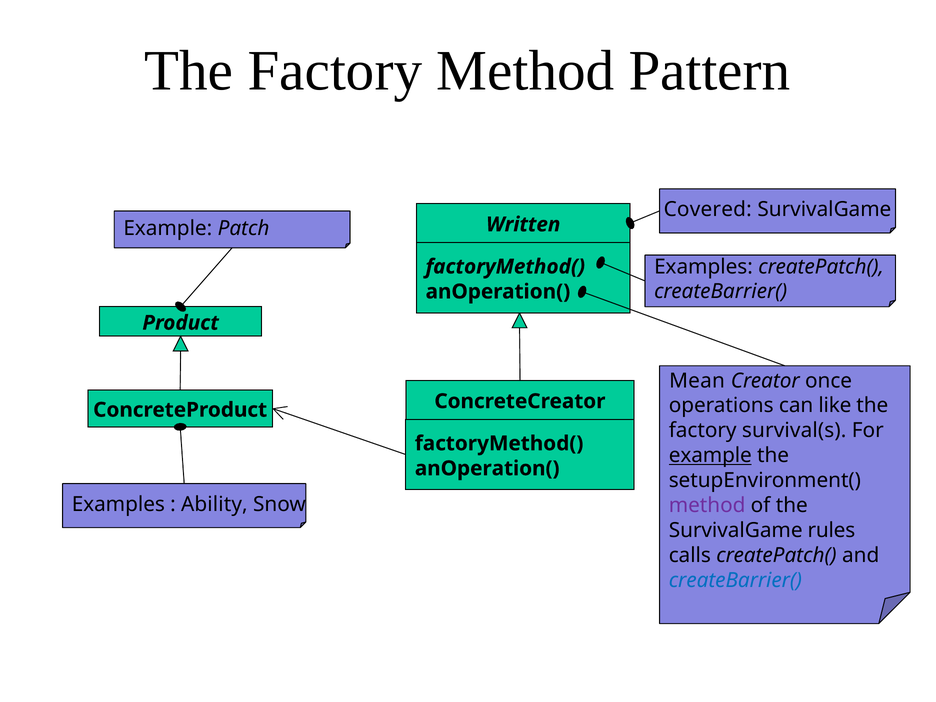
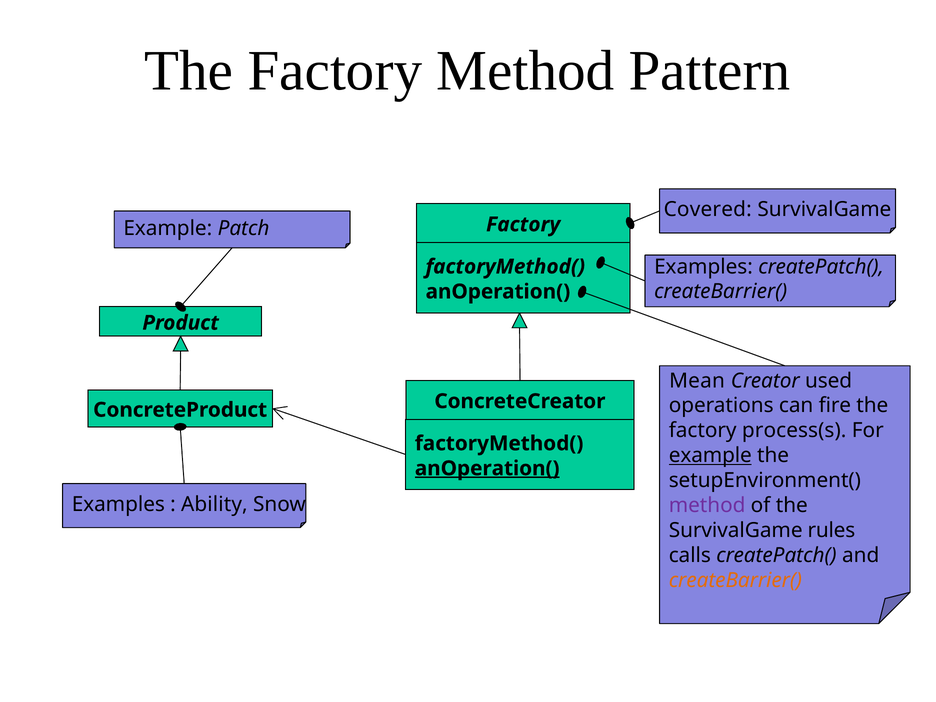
Written: Written -> Factory (523, 224)
once: once -> used (829, 381)
like: like -> fire (835, 406)
survival(s: survival(s -> process(s (794, 431)
anOperation( underline: none -> present (487, 468)
createBarrier( colour: blue -> orange (735, 580)
